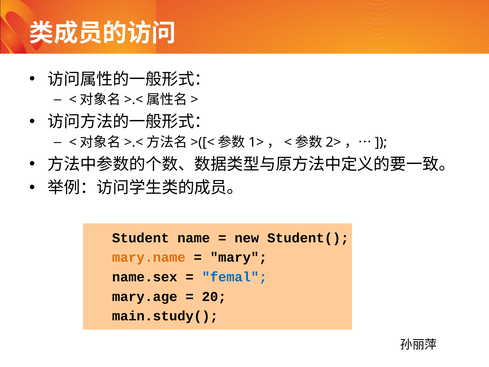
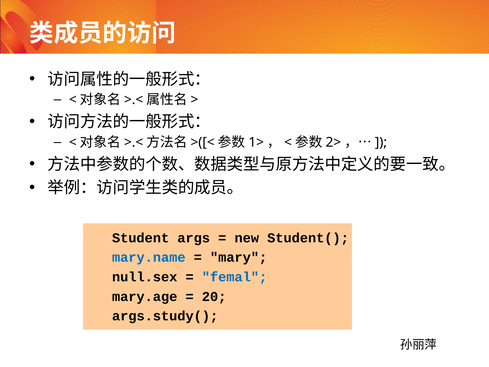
name: name -> args (194, 238)
mary.name colour: orange -> blue (149, 257)
name.sex: name.sex -> null.sex (145, 277)
main.study(: main.study( -> args.study( (165, 316)
